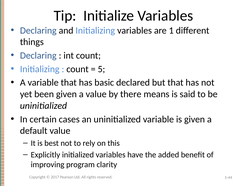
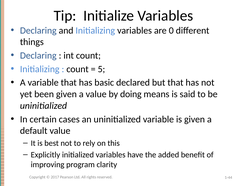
1: 1 -> 0 (171, 30)
there: there -> doing (131, 94)
